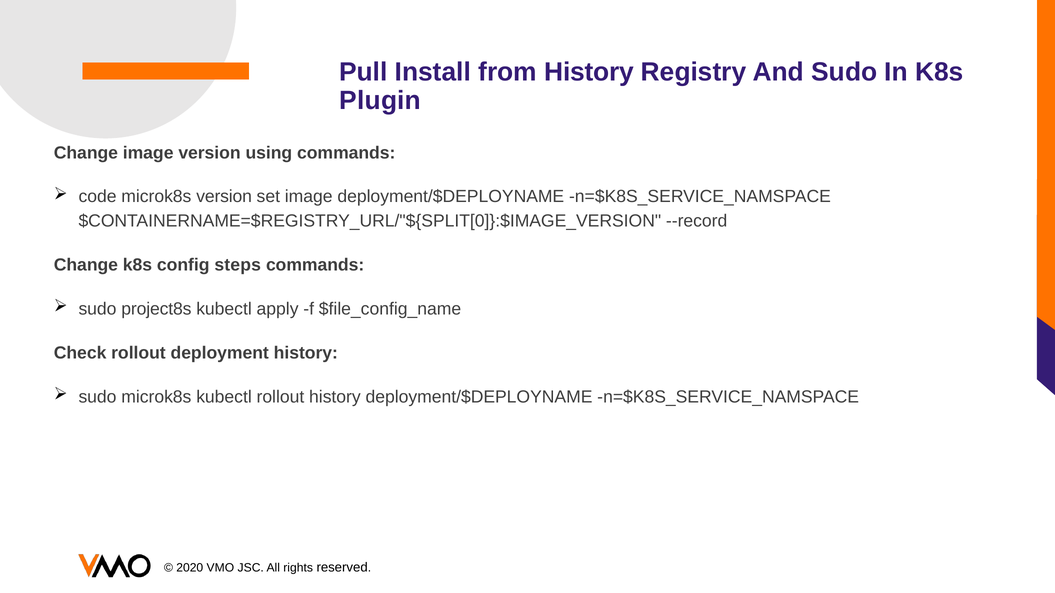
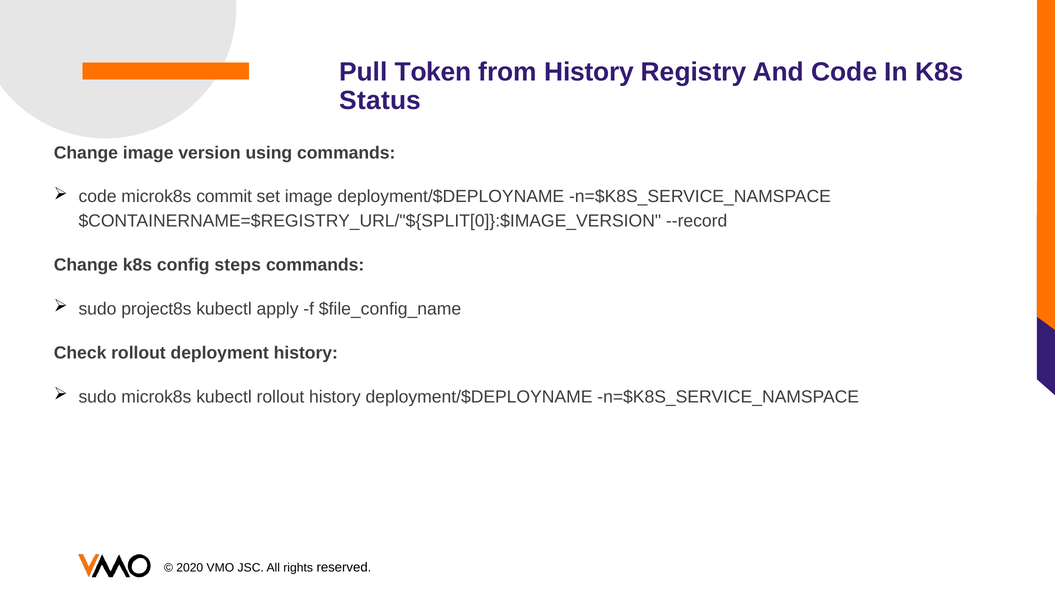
Install: Install -> Token (433, 72)
And Sudo: Sudo -> Code (844, 72)
Plugin: Plugin -> Status (380, 100)
microk8s version: version -> commit (224, 197)
